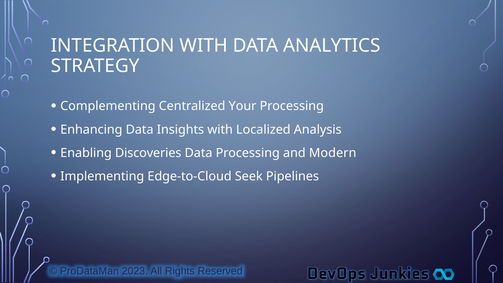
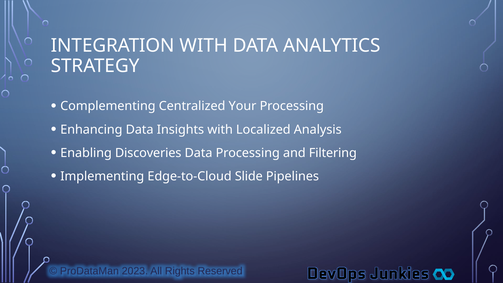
Modern: Modern -> Filtering (333, 153)
Seek: Seek -> Slide (249, 176)
